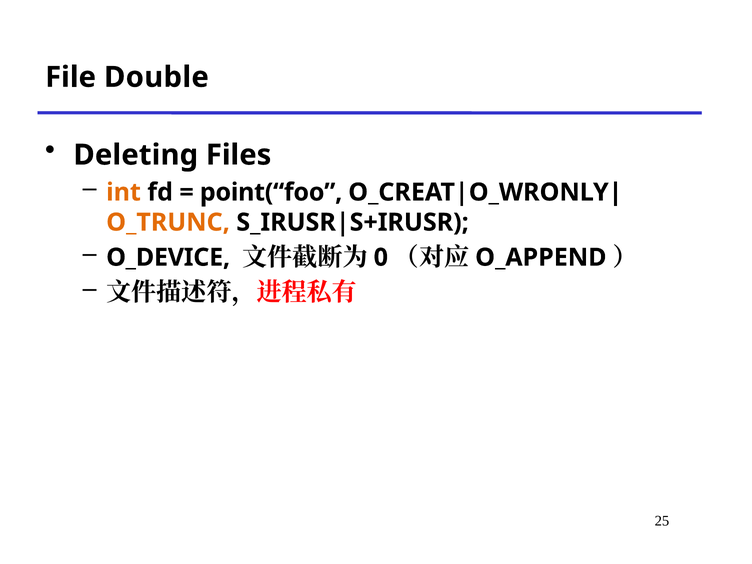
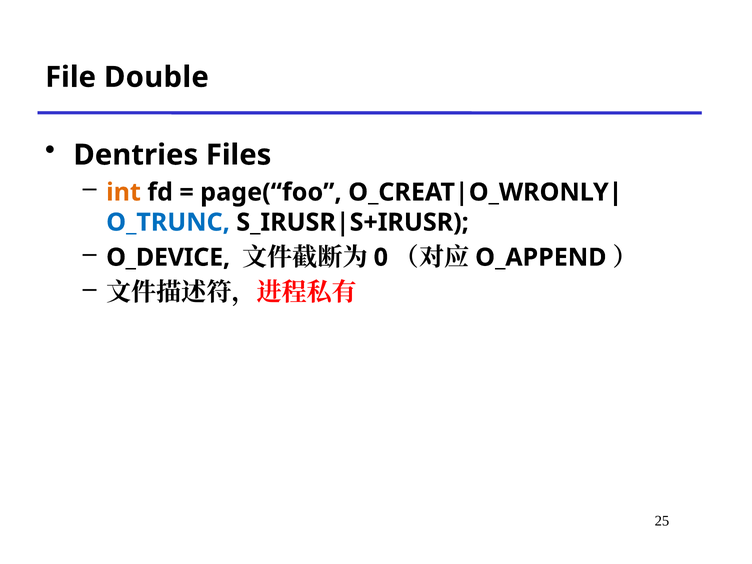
Deleting: Deleting -> Dentries (136, 155)
point(“foo: point(“foo -> page(“foo (271, 192)
O_TRUNC colour: orange -> blue (168, 222)
